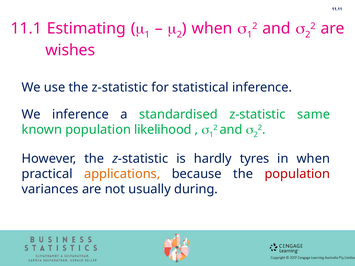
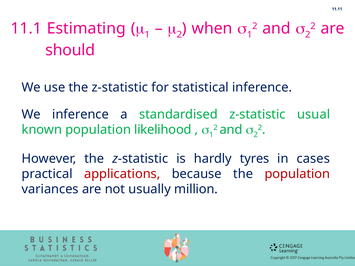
wishes: wishes -> should (70, 50)
same: same -> usual (314, 114)
in when: when -> cases (313, 159)
applications colour: orange -> red (122, 174)
during: during -> million (196, 189)
